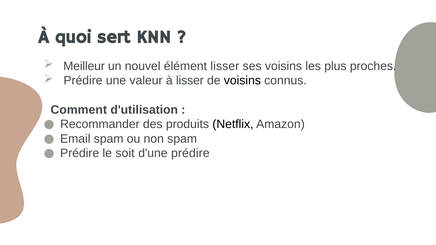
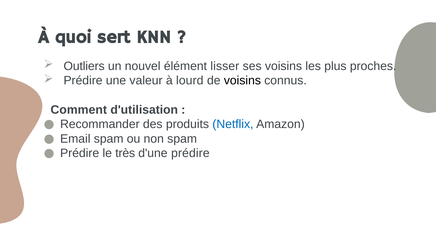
Meilleur: Meilleur -> Outliers (84, 66)
à lisser: lisser -> lourd (190, 81)
Netflix colour: black -> blue (233, 124)
soit: soit -> très (125, 153)
